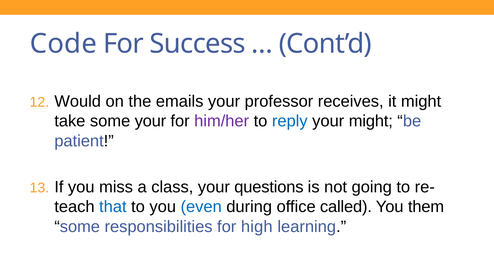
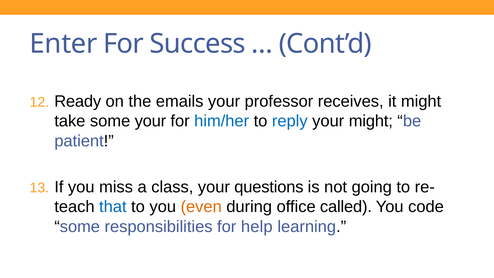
Code: Code -> Enter (64, 44)
Would: Would -> Ready (78, 101)
him/her colour: purple -> blue (222, 121)
even colour: blue -> orange (201, 207)
them: them -> code (426, 207)
high: high -> help (257, 227)
